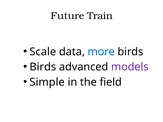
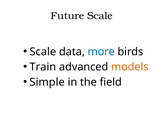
Future Train: Train -> Scale (100, 16)
Birds: Birds -> Train (43, 67)
models colour: purple -> orange (130, 67)
